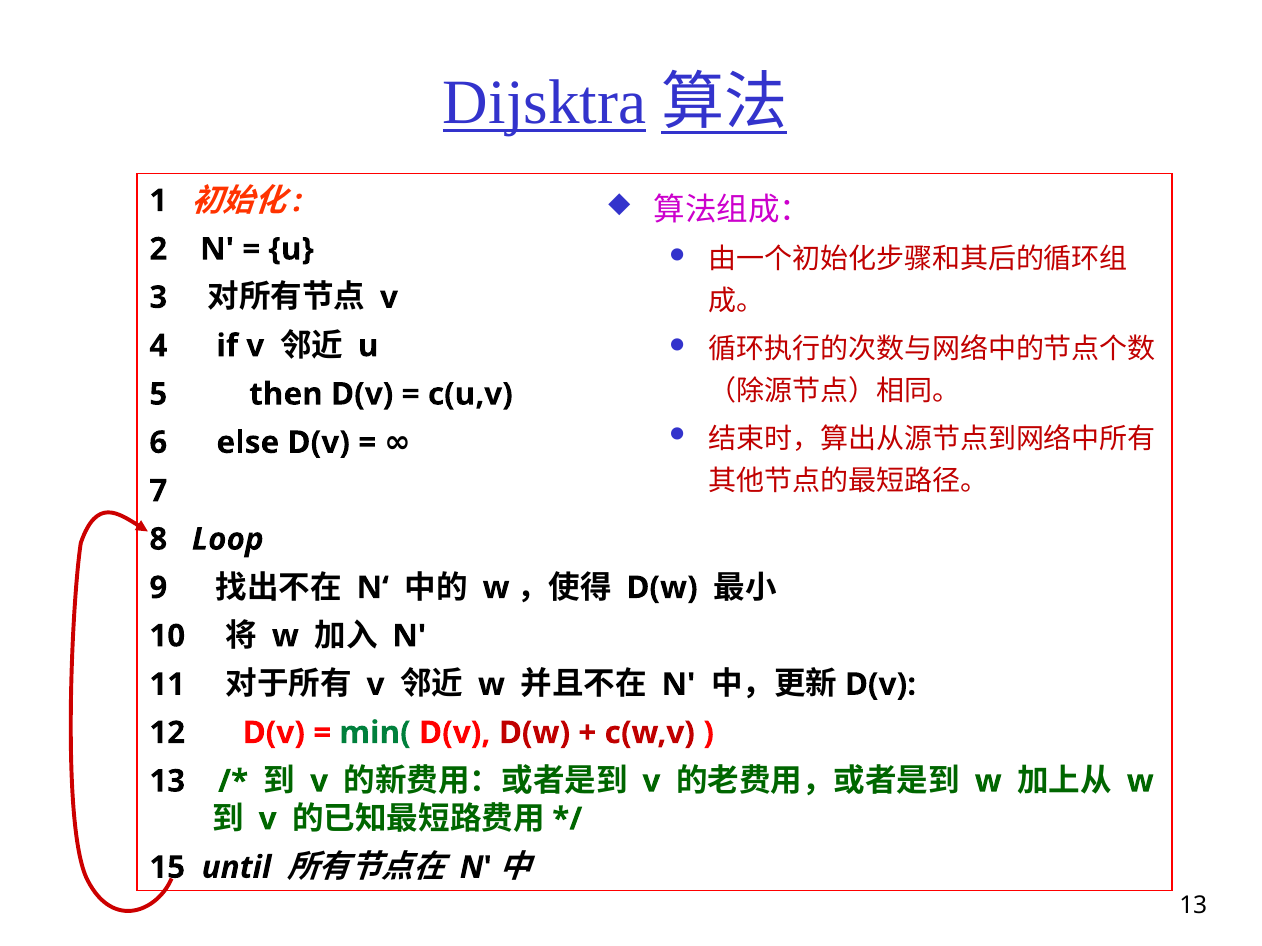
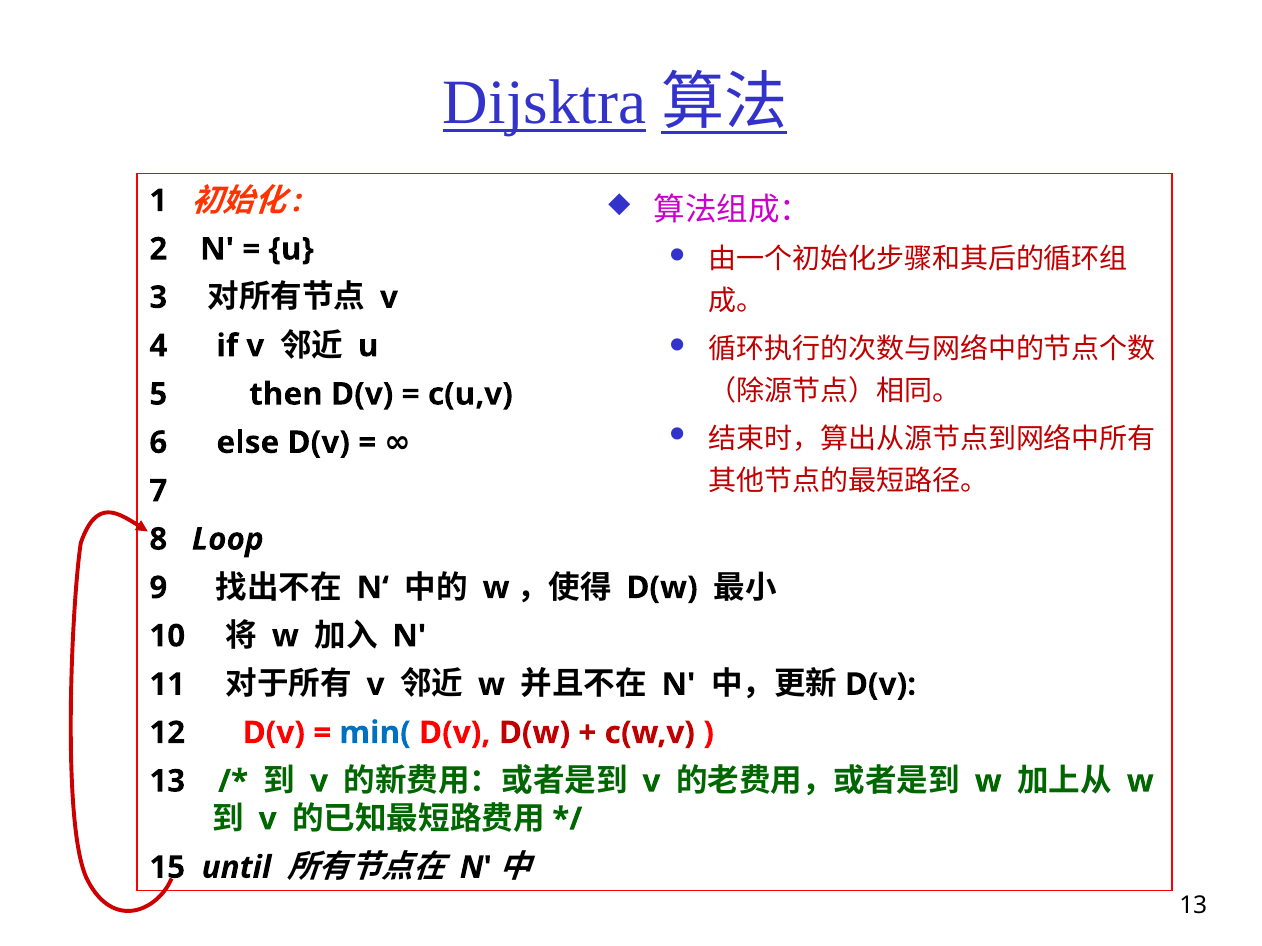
min( colour: green -> blue (375, 733)
